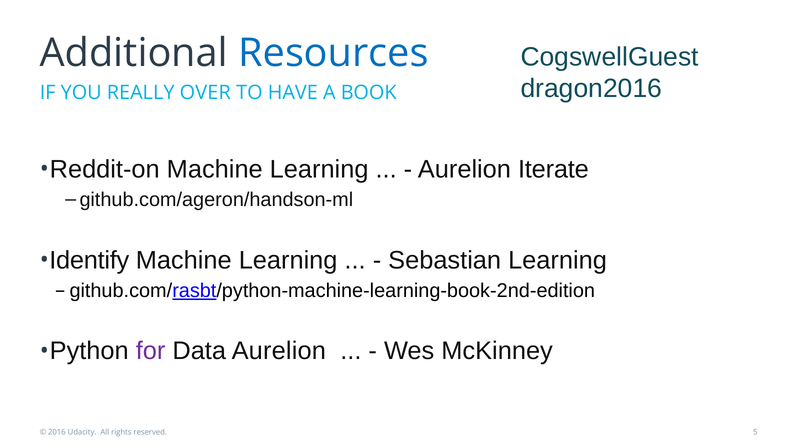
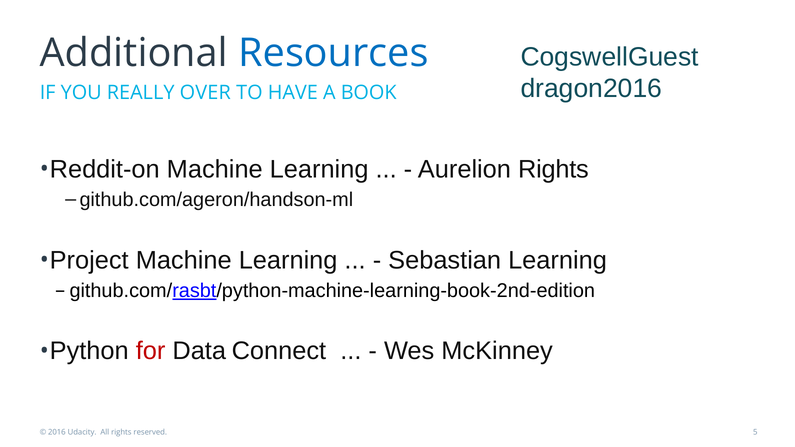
Aurelion Iterate: Iterate -> Rights (553, 169)
Identify: Identify -> Project (89, 260)
for colour: purple -> red (151, 351)
Data Aurelion: Aurelion -> Connect (279, 351)
